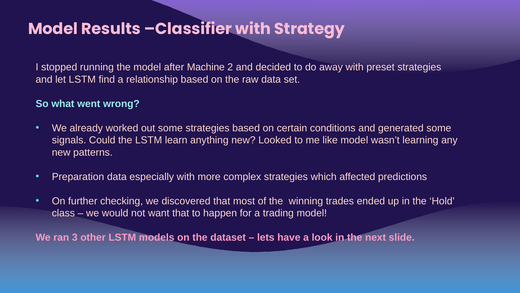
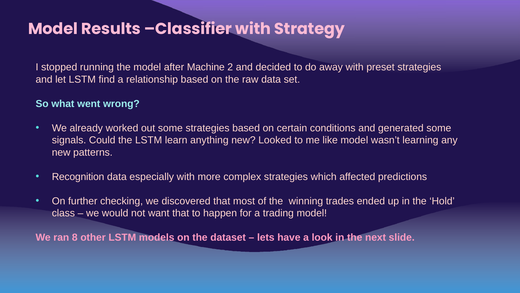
Preparation: Preparation -> Recognition (78, 176)
3: 3 -> 8 (75, 237)
